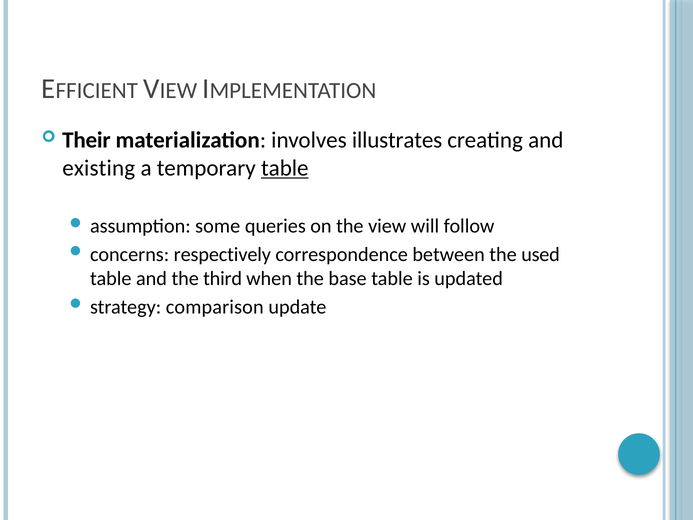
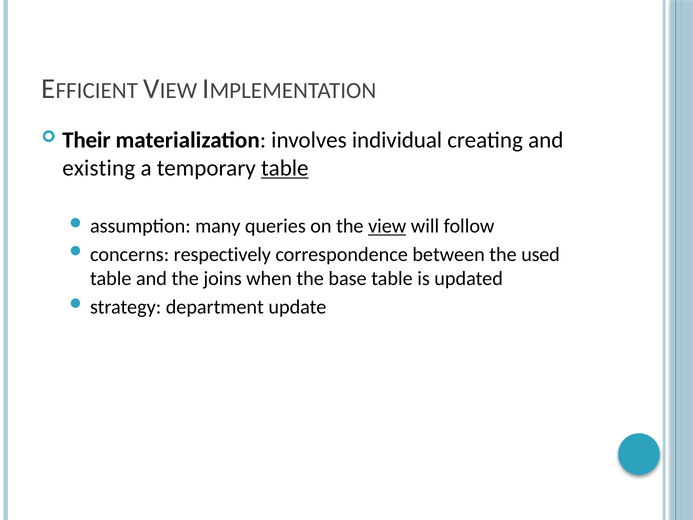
illustrates: illustrates -> individual (397, 140)
some: some -> many (218, 226)
view underline: none -> present (387, 226)
third: third -> joins (223, 279)
comparison: comparison -> department (215, 307)
